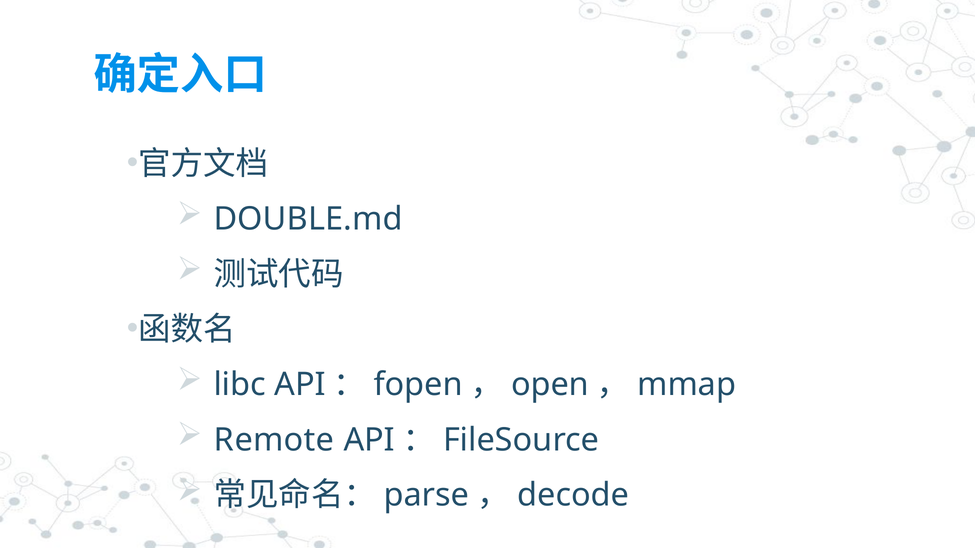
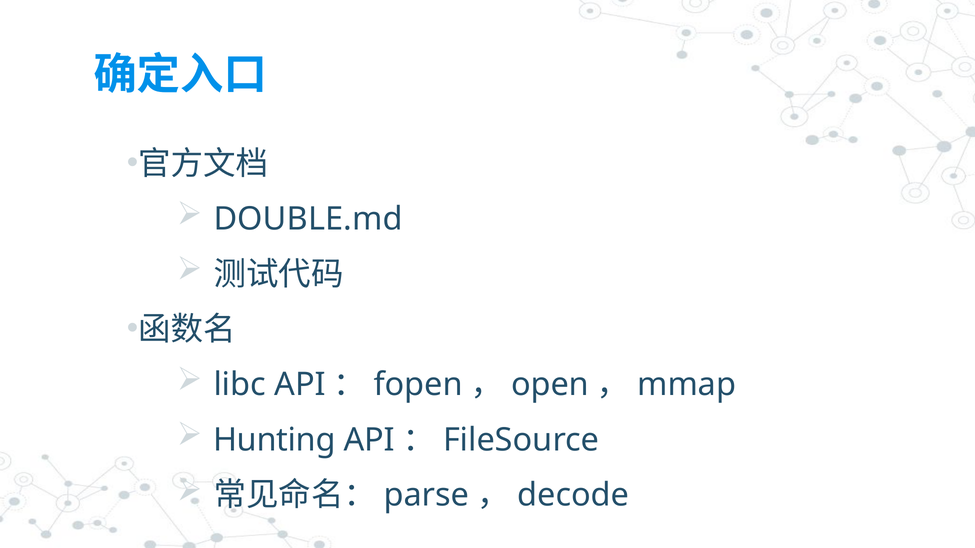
Remote: Remote -> Hunting (274, 440)
